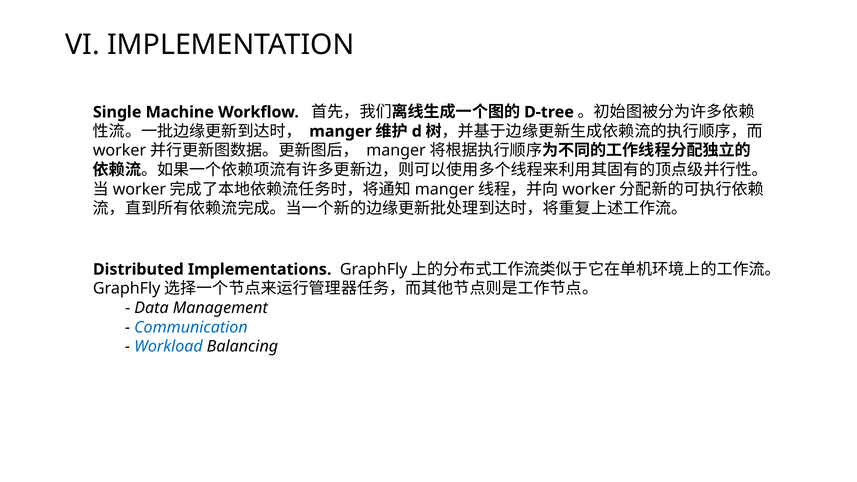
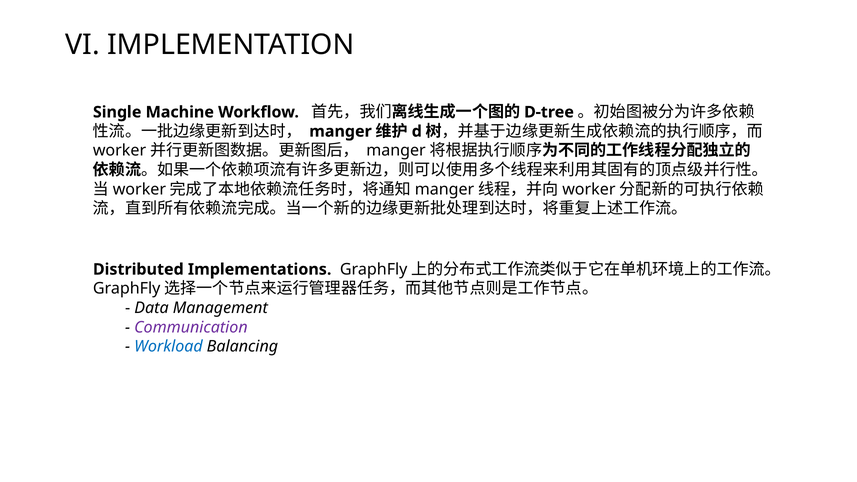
Communication colour: blue -> purple (191, 327)
